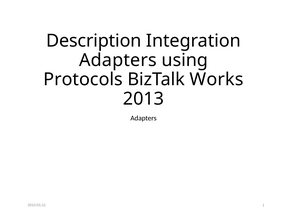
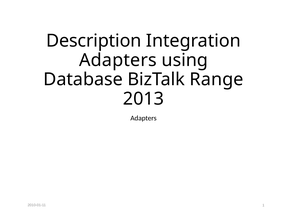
Protocols: Protocols -> Database (83, 80)
Works: Works -> Range (217, 80)
